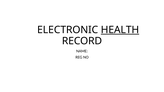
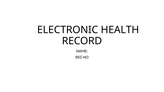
HEALTH underline: present -> none (120, 30)
